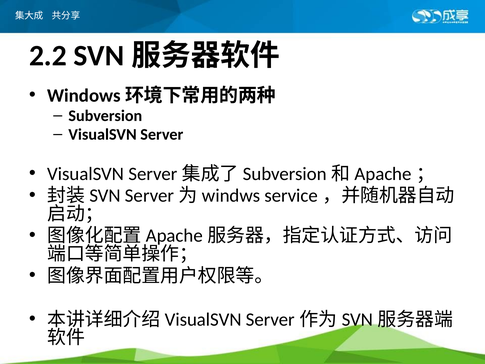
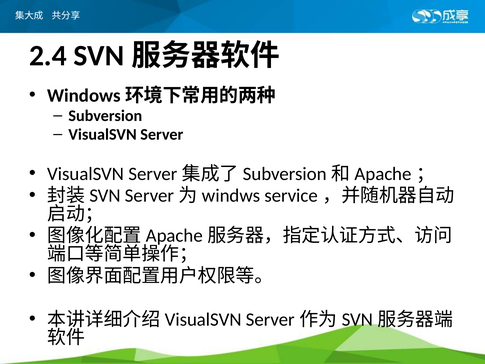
2.2: 2.2 -> 2.4 (48, 56)
